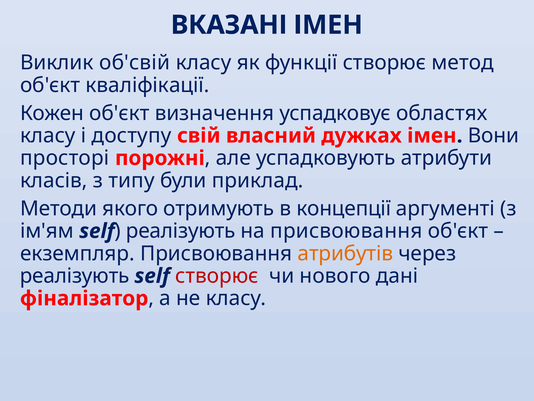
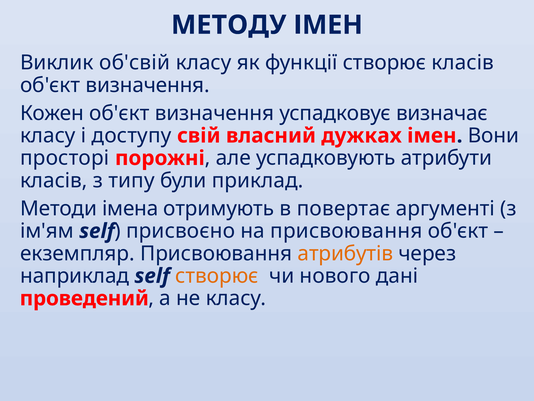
ВКАЗАНІ: ВКАЗАНІ -> МЕТОДУ (229, 25)
створює метод: метод -> класів (463, 63)
кваліфікації: кваліфікації -> визначення (148, 85)
областях: областях -> визначає (442, 113)
якого: якого -> імена (130, 208)
концепції: концепції -> повертає (344, 208)
реалізують: реалізують -> присвоєно (181, 231)
реалізують: реалізують -> наприклад (75, 276)
створює colour: red -> orange (217, 276)
фіналізатор: фіналізатор -> проведений (84, 298)
